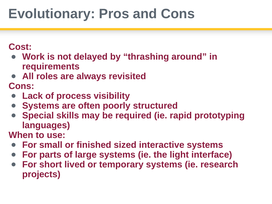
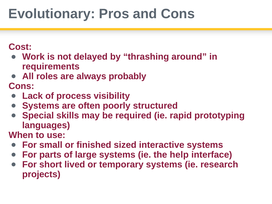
revisited: revisited -> probably (127, 76)
light: light -> help (179, 155)
